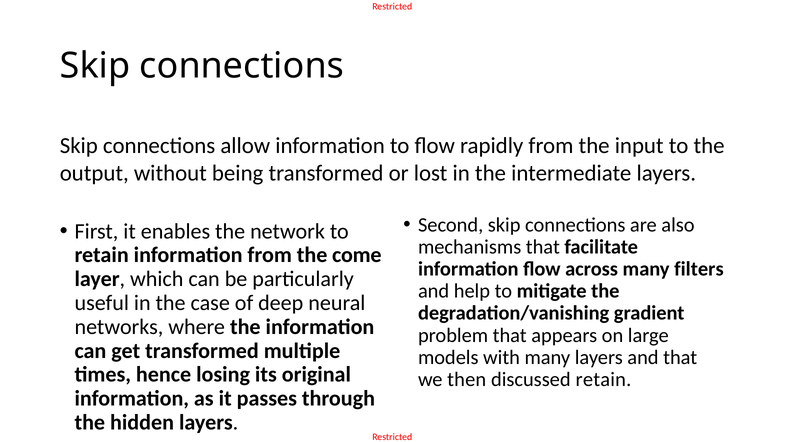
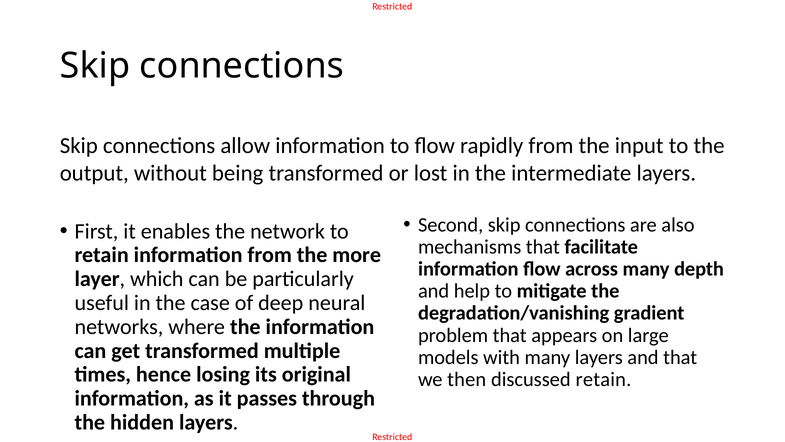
come: come -> more (357, 255)
filters: filters -> depth (699, 269)
